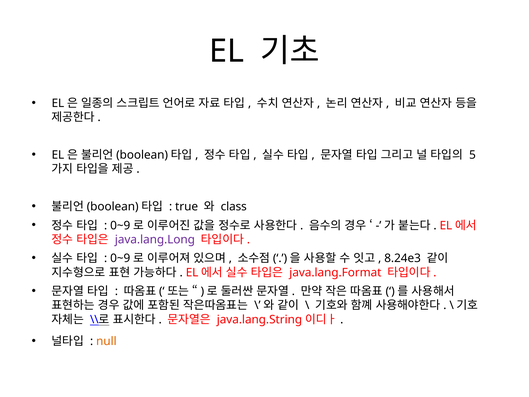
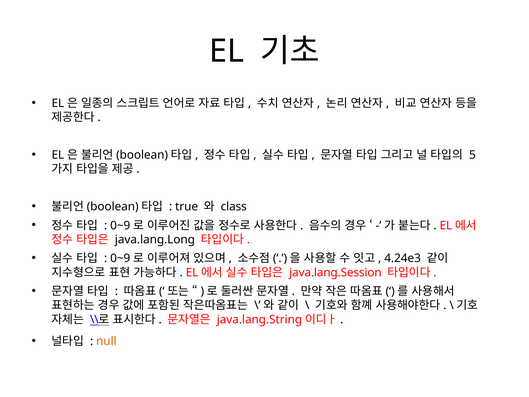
java.lang.Long colour: purple -> black (155, 239)
8.24e3: 8.24e3 -> 4.24e3 (403, 258)
java.lang.Format: java.lang.Format -> java.lang.Session (335, 272)
